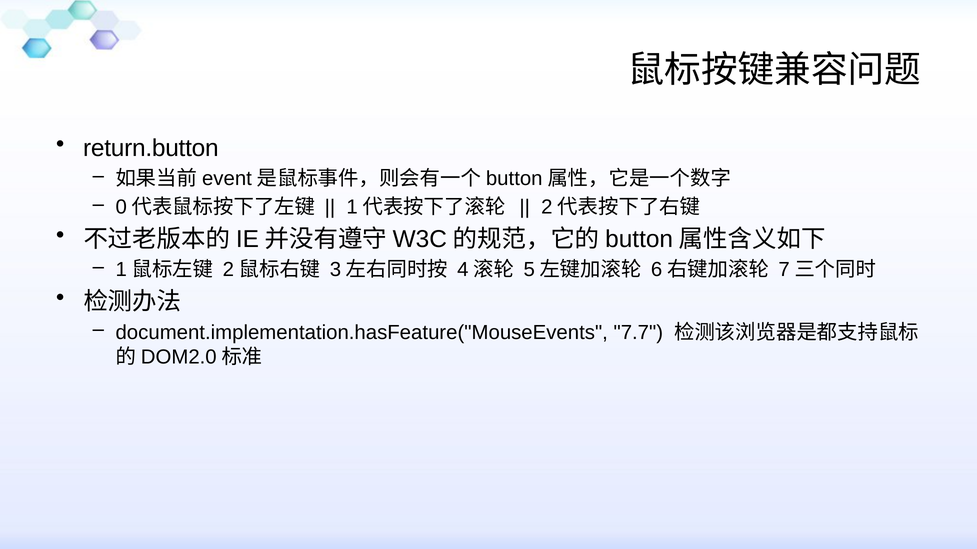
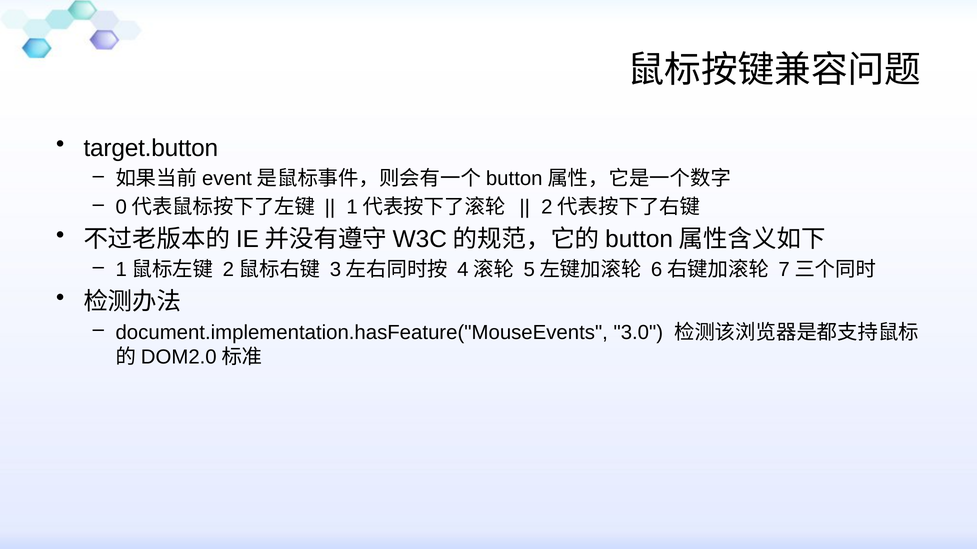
return.button: return.button -> target.button (151, 148)
7.7: 7.7 -> 3.0 (638, 333)
